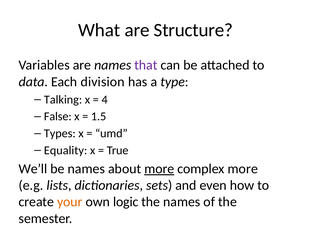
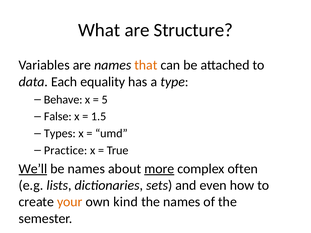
that colour: purple -> orange (146, 65)
division: division -> equality (103, 82)
Talking: Talking -> Behave (63, 100)
4: 4 -> 5 (105, 100)
Equality: Equality -> Practice (66, 151)
We’ll underline: none -> present (33, 169)
complex more: more -> often (243, 169)
logic: logic -> kind (126, 202)
